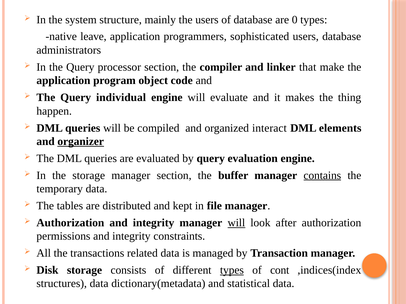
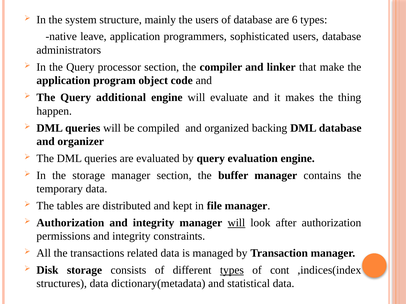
0: 0 -> 6 (295, 20)
individual: individual -> additional (121, 98)
interact: interact -> backing (270, 128)
DML elements: elements -> database (340, 128)
organizer underline: present -> none (81, 142)
contains underline: present -> none (322, 176)
